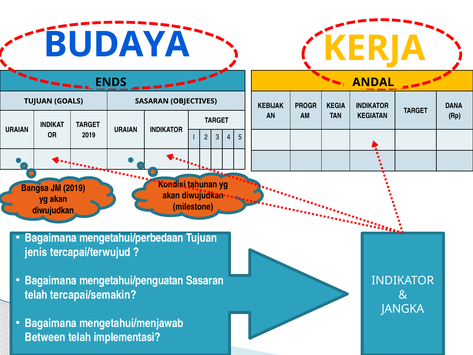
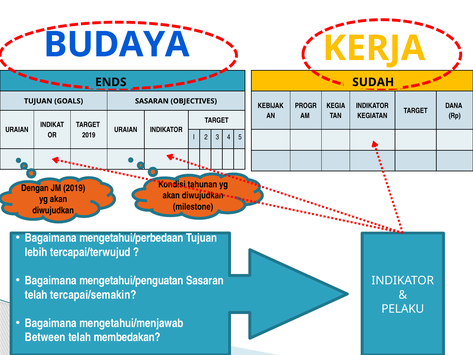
ANDAL: ANDAL -> SUDAH (373, 82)
Bangsa: Bangsa -> Dengan (35, 188)
jenis: jenis -> lebih (36, 252)
JANGKA: JANGKA -> PELAKU (403, 309)
implementasi: implementasi -> membedakan (127, 337)
